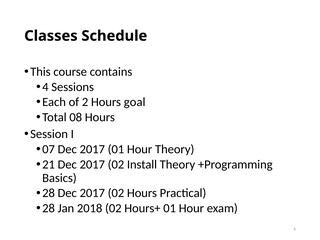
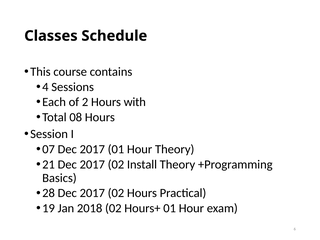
goal: goal -> with (135, 102)
28: 28 -> 19 (49, 208)
